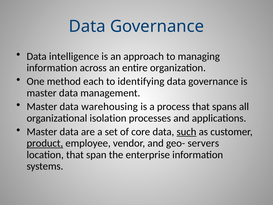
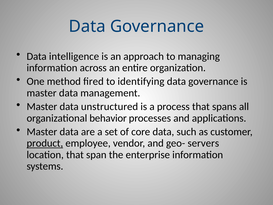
each: each -> ﬁred (93, 81)
warehousing: warehousing -> unstructured (110, 106)
isolation: isolation -> behavior (108, 118)
such underline: present -> none (186, 132)
